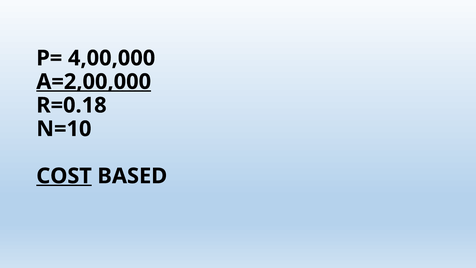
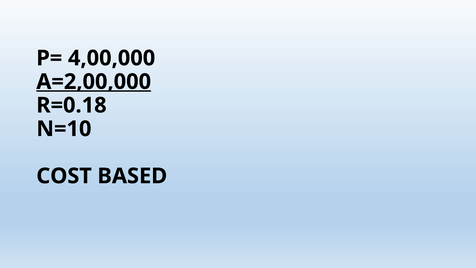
COST underline: present -> none (64, 176)
